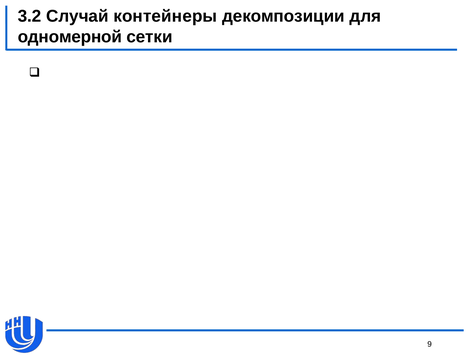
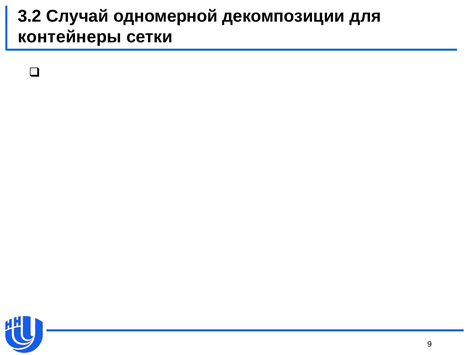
контейнеры: контейнеры -> одномерной (165, 16)
одномерной: одномерной -> контейнеры (70, 37)
